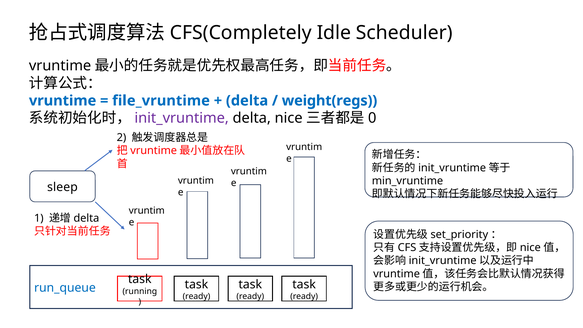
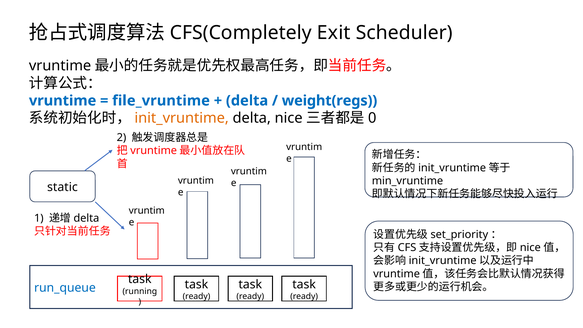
Idle: Idle -> Exit (334, 33)
init_vruntime colour: purple -> orange (182, 118)
sleep: sleep -> static (62, 187)
